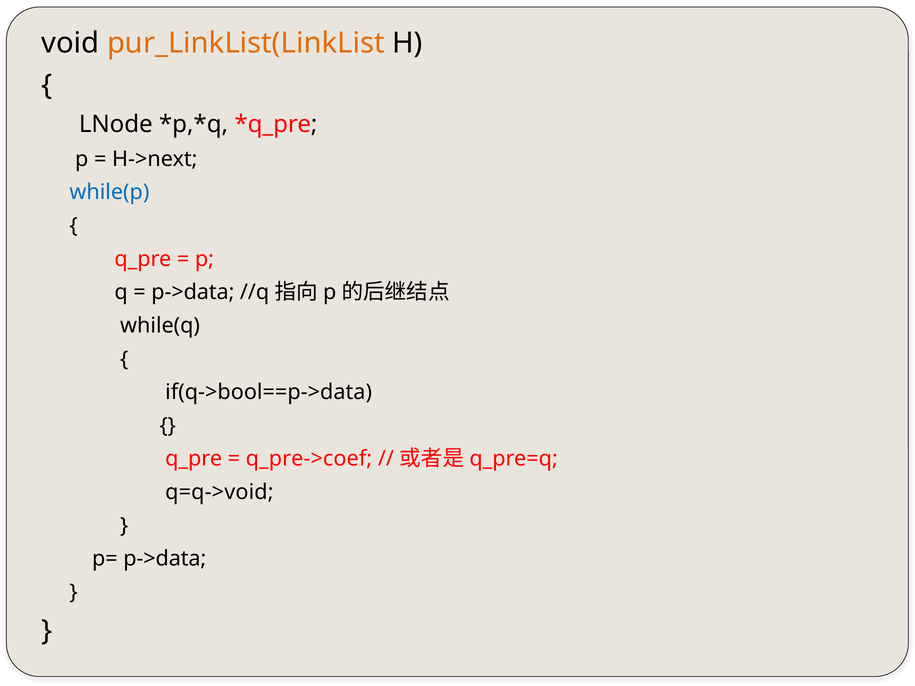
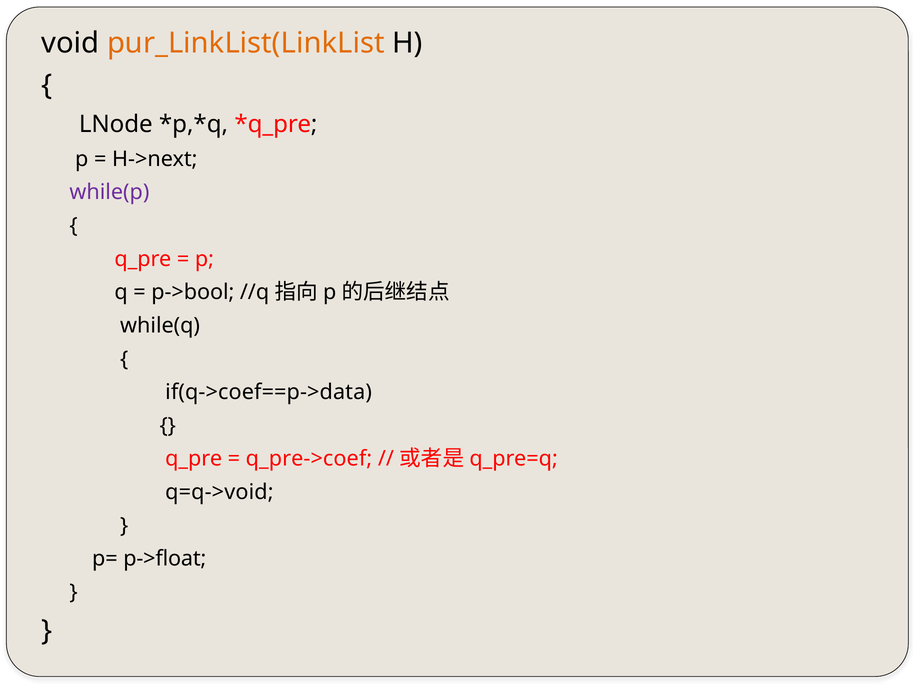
while(p colour: blue -> purple (109, 192)
p->data: p->data -> p->bool (193, 292)
if(q->bool==p->data: if(q->bool==p->data -> if(q->coef==p->data (269, 392)
p= p->data: p->data -> p->float (165, 559)
